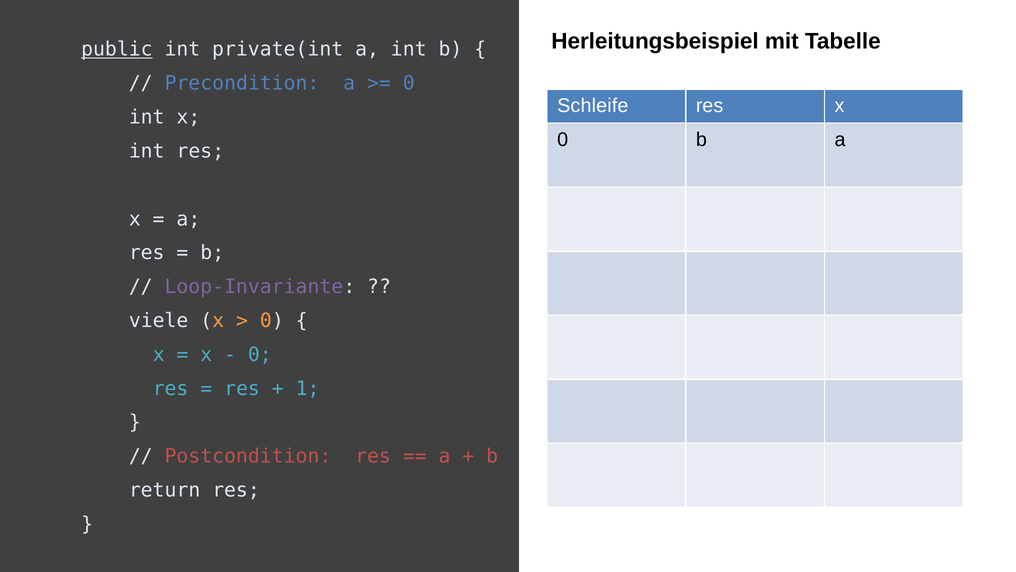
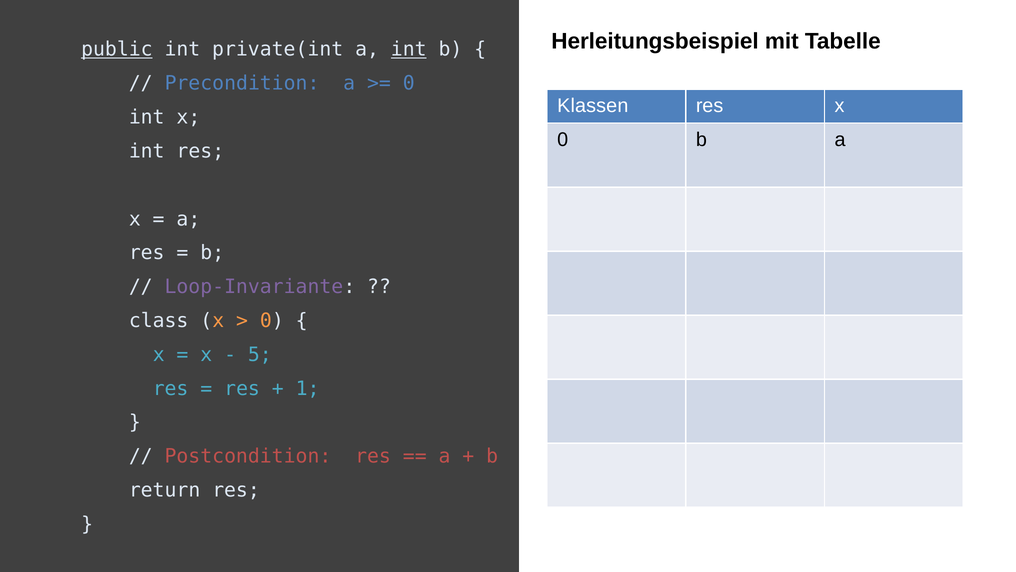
int underline: none -> present (409, 49)
Schleife: Schleife -> Klassen (593, 106)
viele: viele -> class (159, 320)
0: 0 -> 5 (260, 354)
